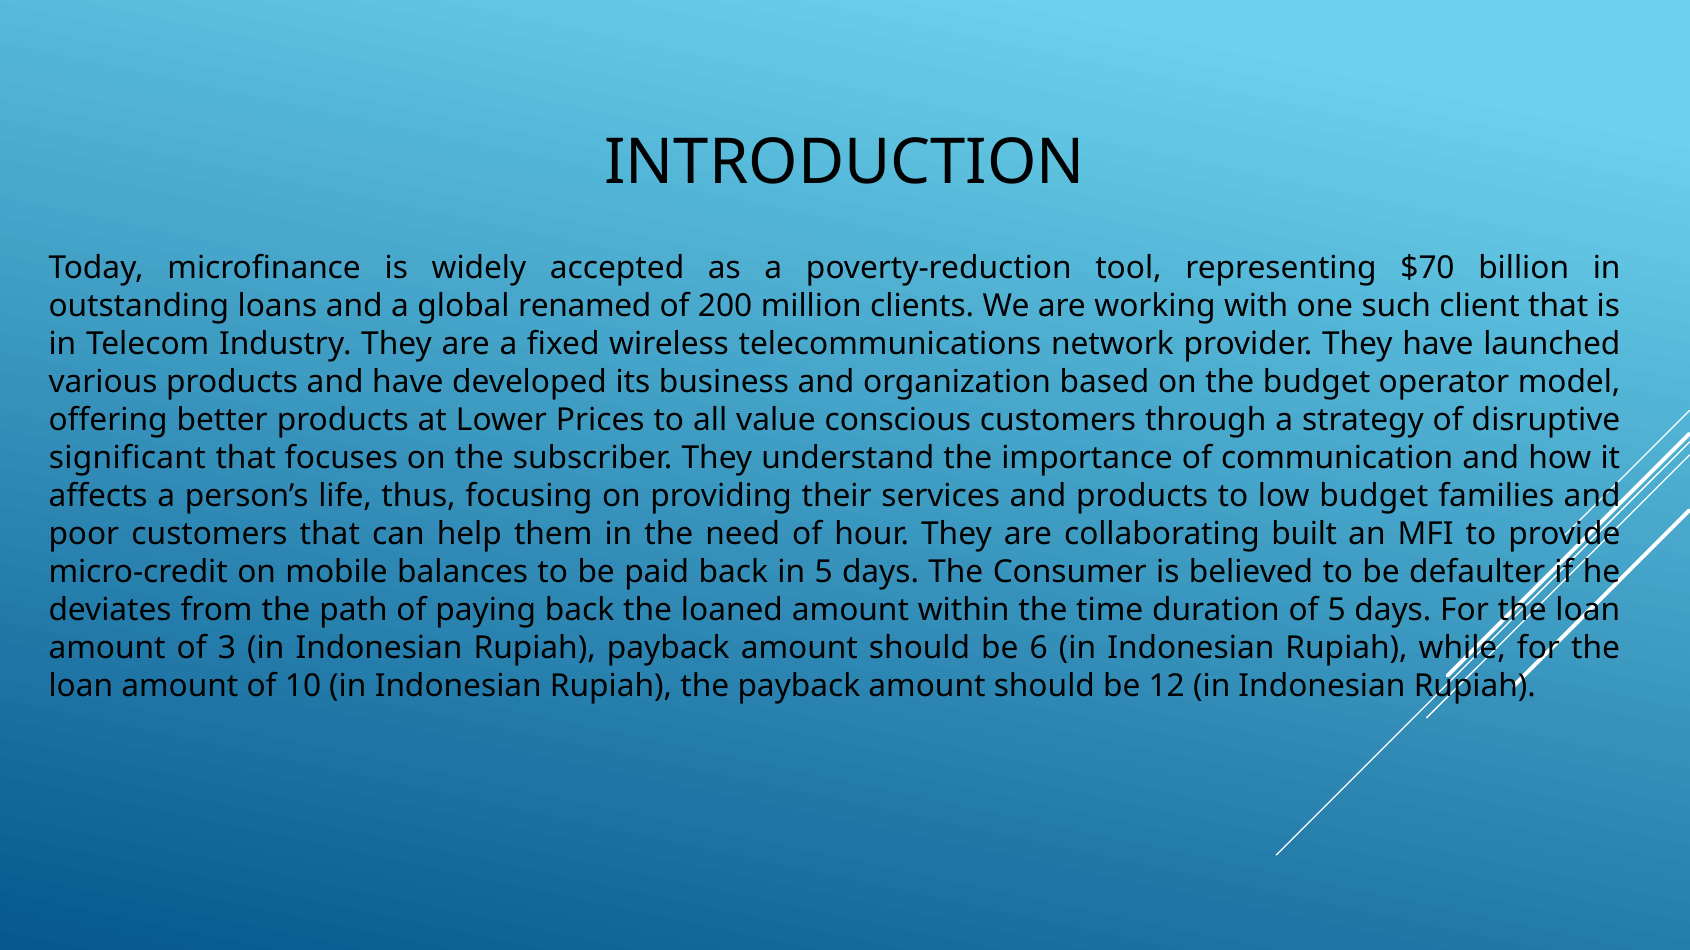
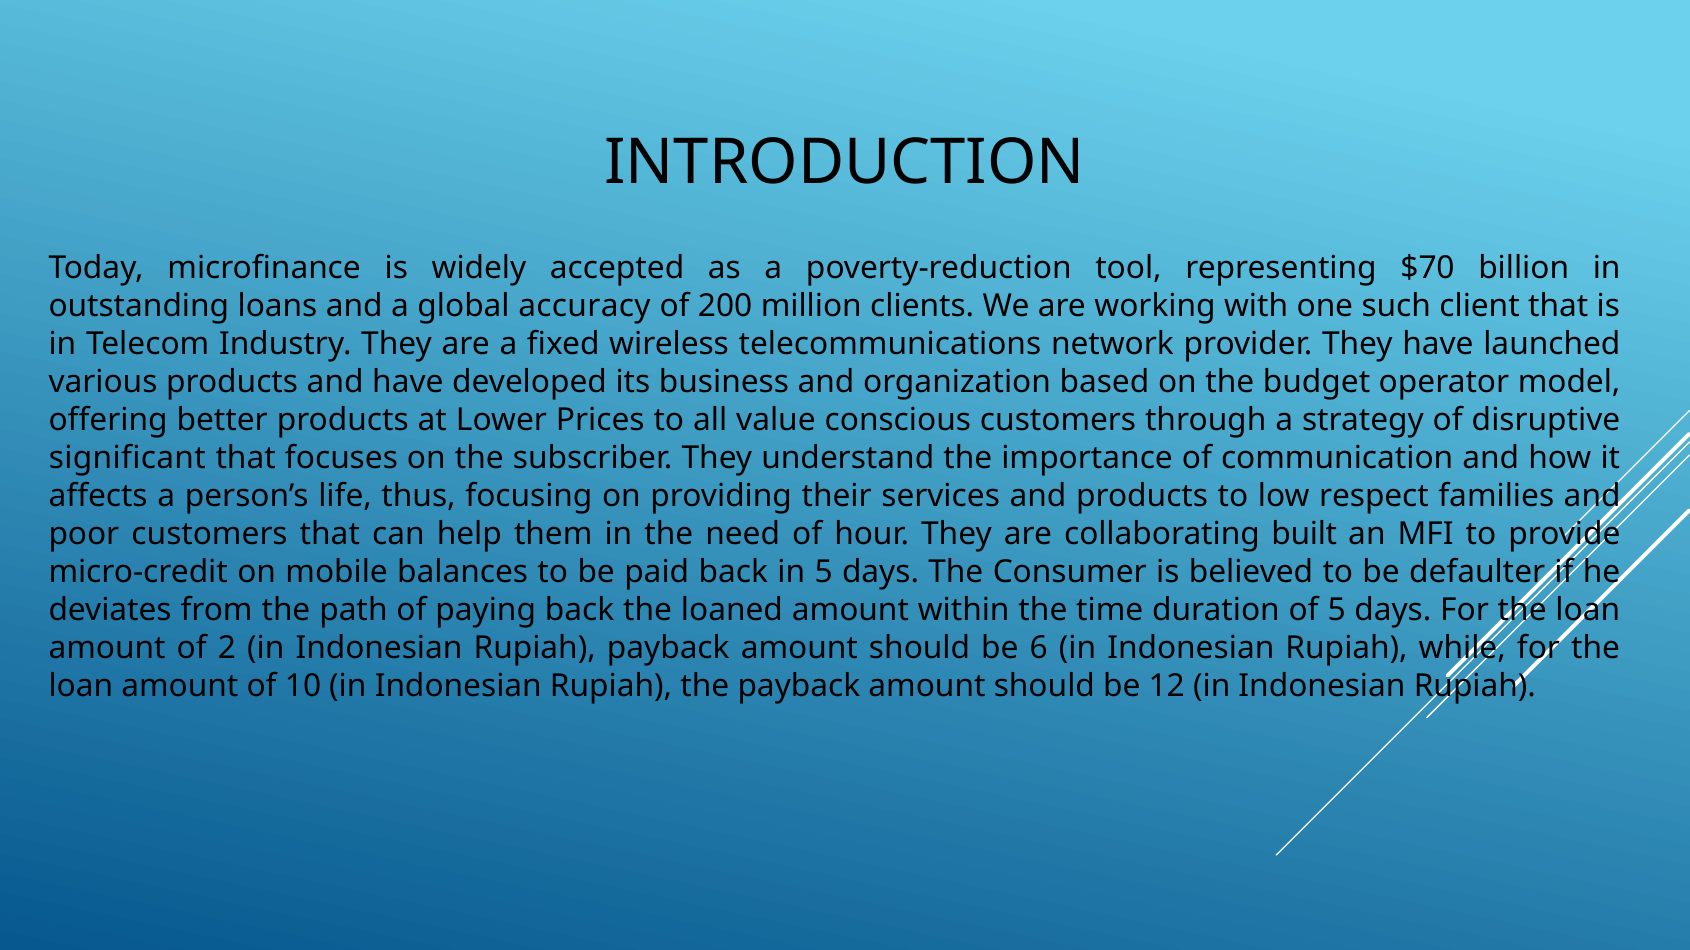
renamed: renamed -> accuracy (584, 306)
low budget: budget -> respect (1374, 496)
3: 3 -> 2 (227, 649)
